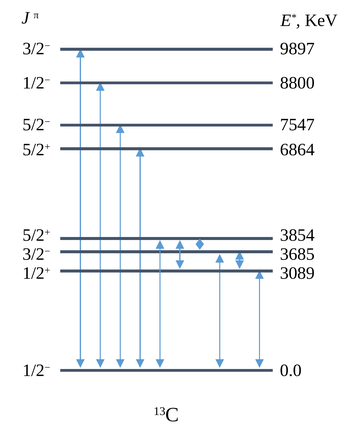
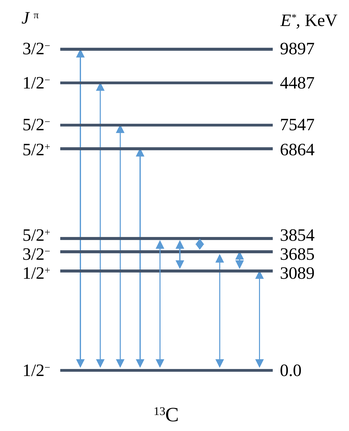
8800: 8800 -> 4487 (297, 83)
